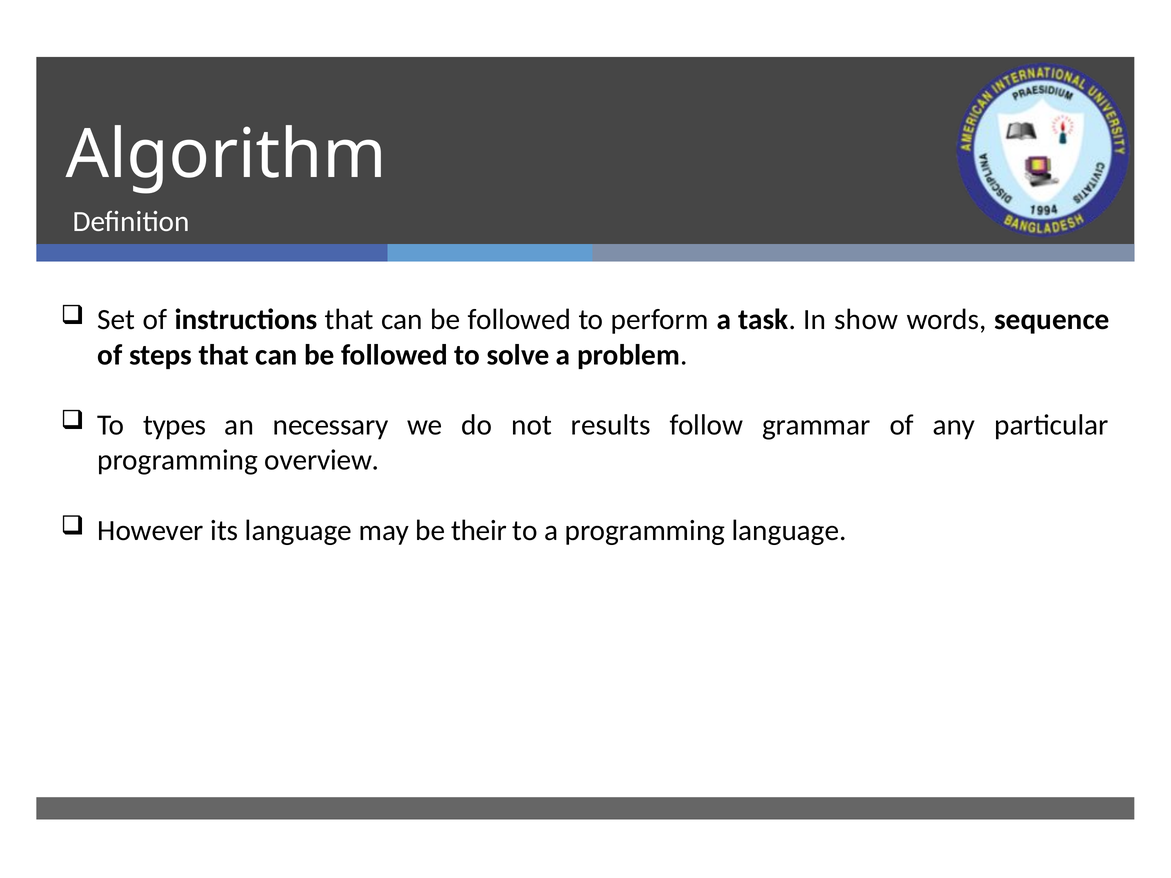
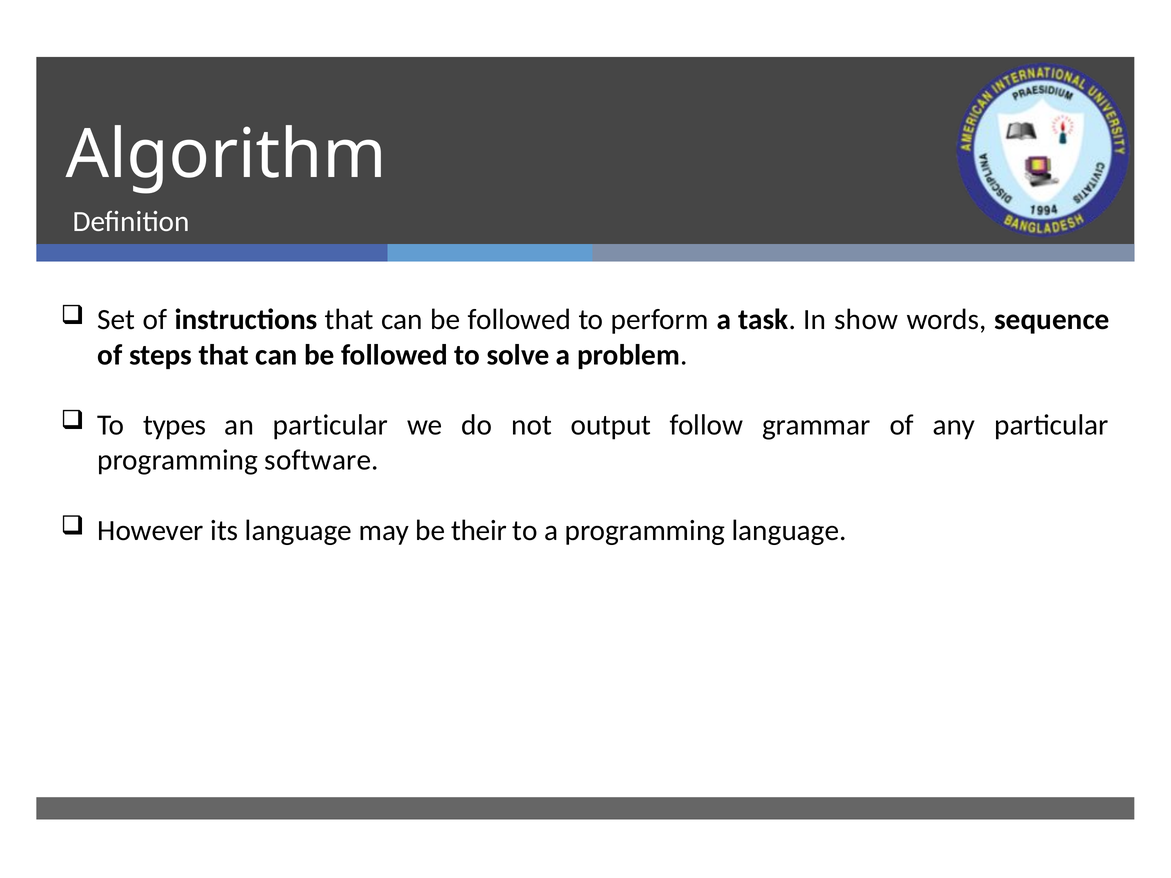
an necessary: necessary -> particular (331, 425)
results: results -> output (611, 425)
overview: overview -> software (322, 460)
